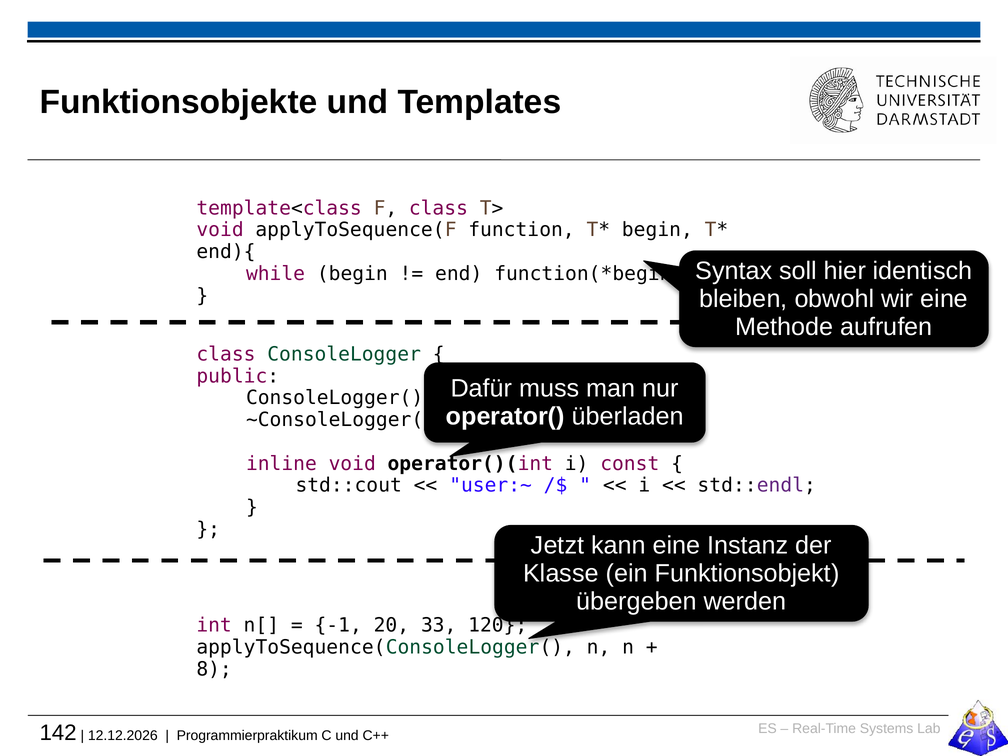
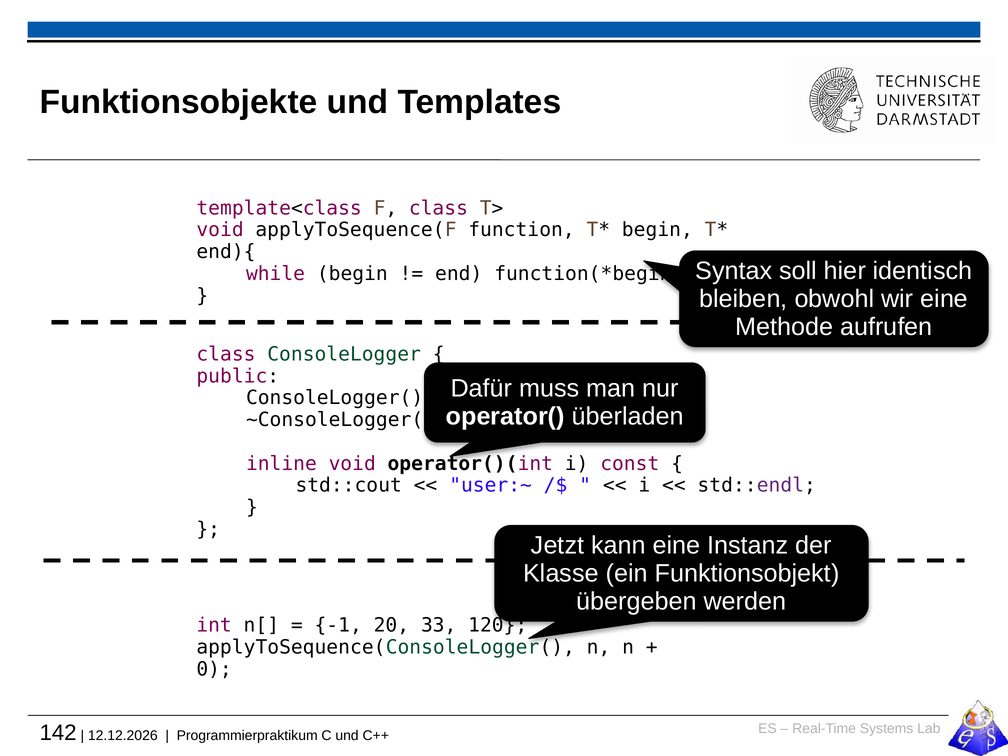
8: 8 -> 0 (214, 669)
